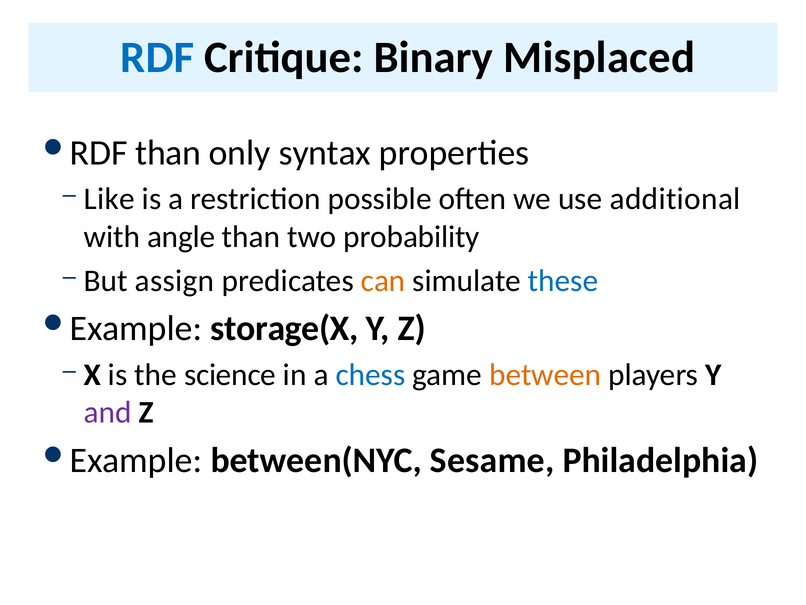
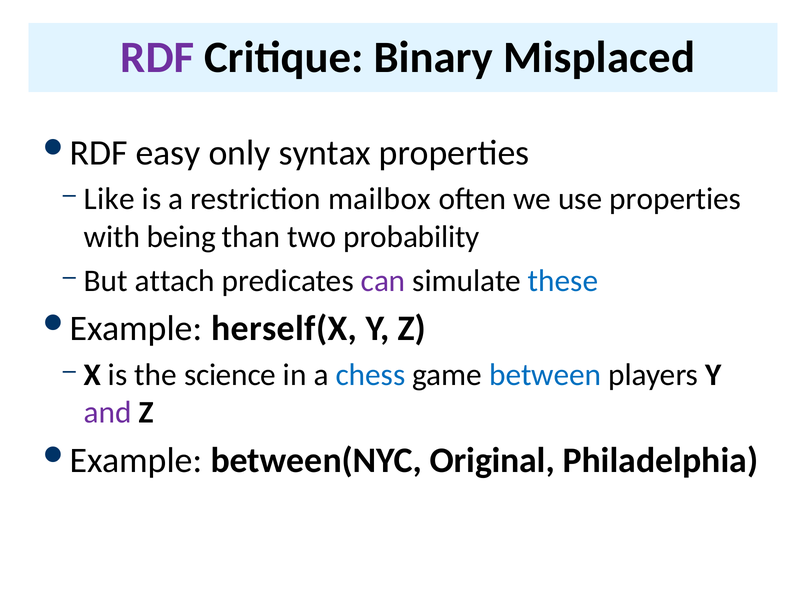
RDF colour: blue -> purple (157, 57)
than: than -> easy (168, 153)
possible: possible -> mailbox (380, 199)
use additional: additional -> properties (675, 199)
angle: angle -> being (181, 236)
assign: assign -> attach (175, 280)
can colour: orange -> purple (383, 280)
storage(X: storage(X -> herself(X (284, 328)
between colour: orange -> blue (545, 375)
Sesame: Sesame -> Original (492, 460)
